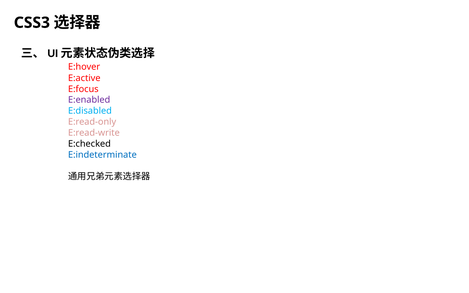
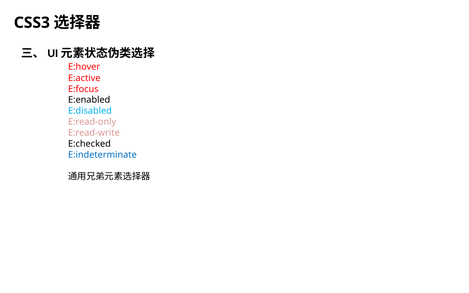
E:enabled colour: purple -> black (89, 100)
